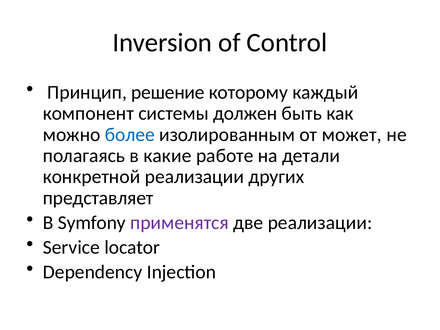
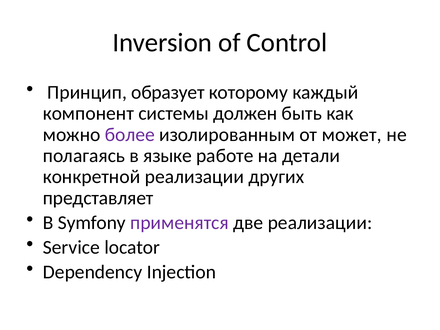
решение: решение -> образует (168, 92)
более colour: blue -> purple (130, 135)
какие: какие -> языке (168, 156)
